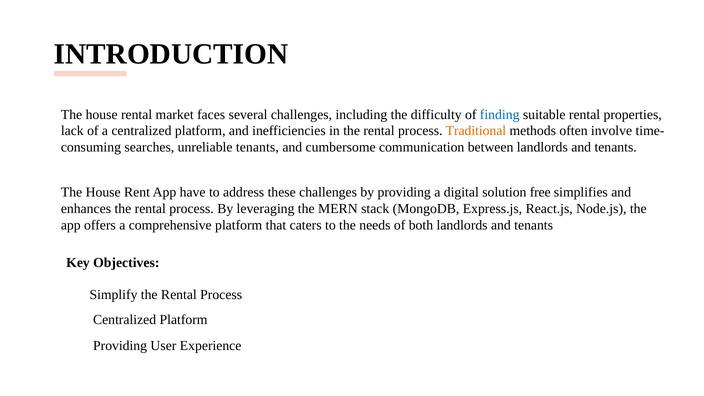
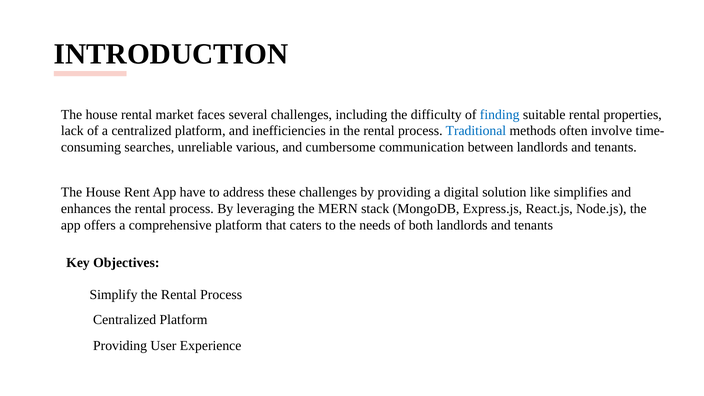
Traditional colour: orange -> blue (476, 131)
unreliable tenants: tenants -> various (257, 147)
free: free -> like (540, 192)
